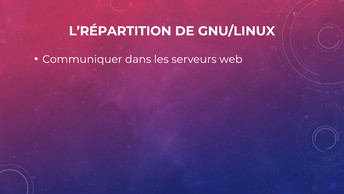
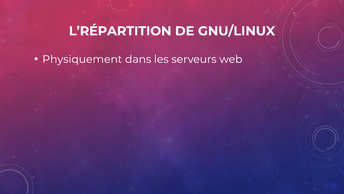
Communiquer: Communiquer -> Physiquement (82, 59)
